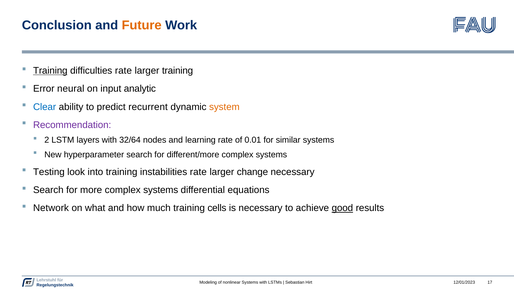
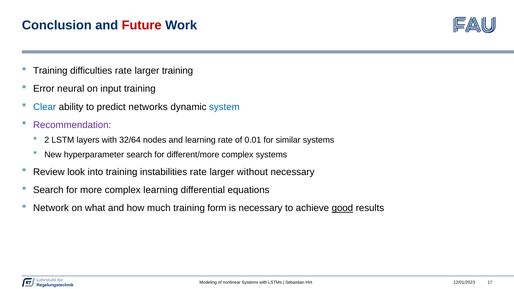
Future colour: orange -> red (142, 25)
Training underline: present -> none (50, 71)
input analytic: analytic -> training (140, 89)
recurrent: recurrent -> networks (148, 107)
system colour: orange -> blue (224, 107)
Testing: Testing -> Review (49, 172)
change: change -> without (252, 172)
more complex systems: systems -> learning (161, 190)
cells: cells -> form (217, 208)
